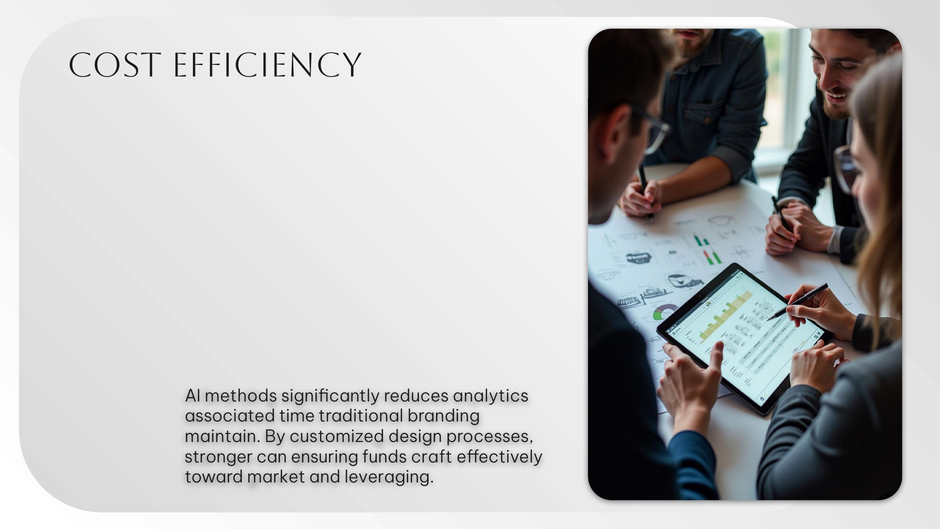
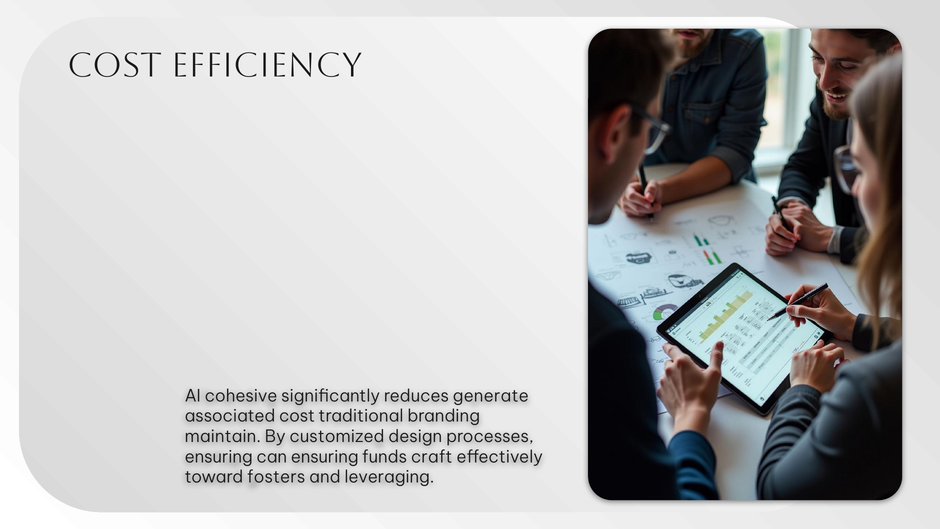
methods: methods -> cohesive (241, 396)
analytics: analytics -> generate (491, 396)
associated time: time -> cost (297, 416)
stronger: stronger -> ensuring (219, 457)
market: market -> fosters (276, 477)
